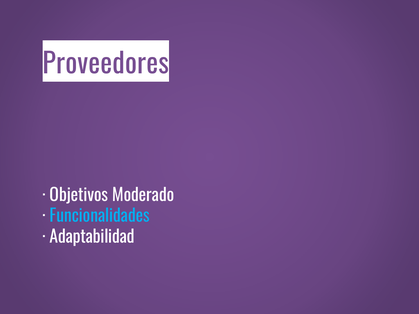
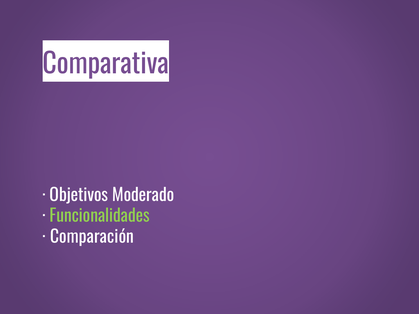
Proveedores: Proveedores -> Comparativa (106, 64)
Funcionalidades colour: light blue -> light green (100, 216)
Adaptabilidad: Adaptabilidad -> Comparación (92, 237)
